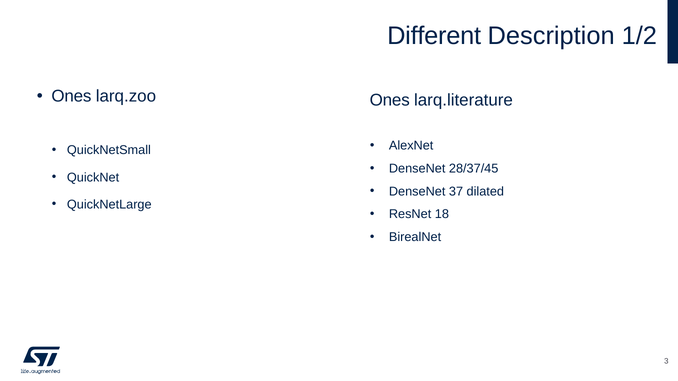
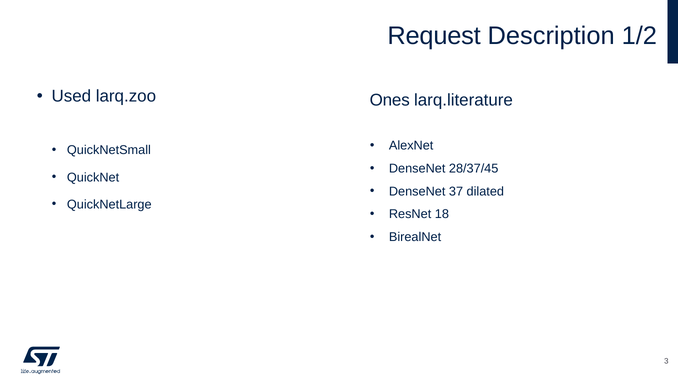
Different: Different -> Request (434, 36)
Ones: Ones -> Used (71, 96)
